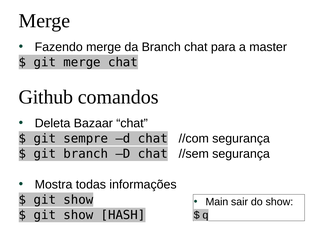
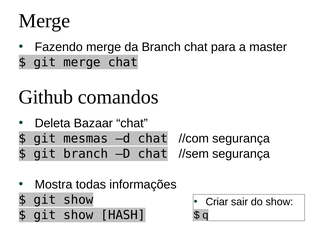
sempre: sempre -> mesmas (86, 139)
Main: Main -> Criar (217, 202)
